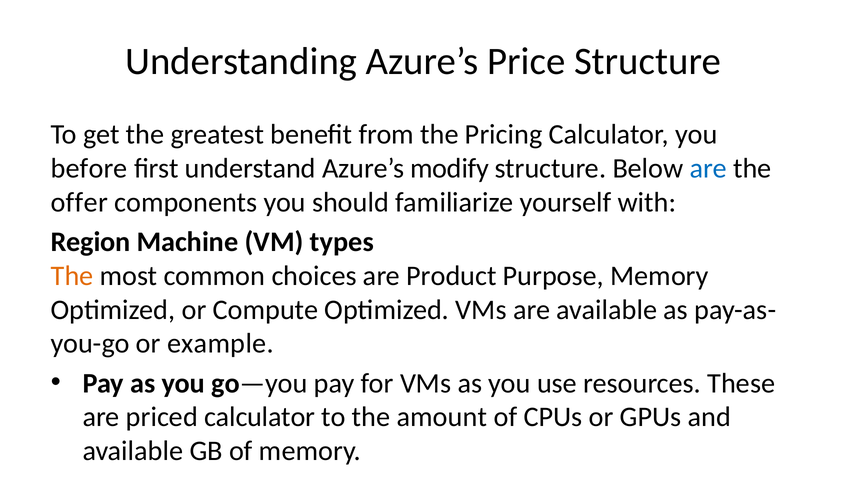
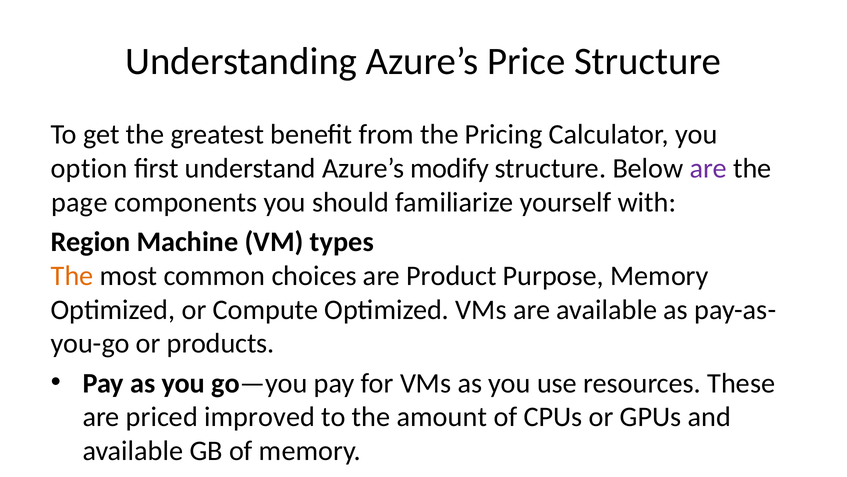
before: before -> option (89, 168)
are colour: blue -> purple (708, 168)
offer: offer -> page (79, 202)
example: example -> products (221, 343)
priced calculator: calculator -> improved (260, 417)
